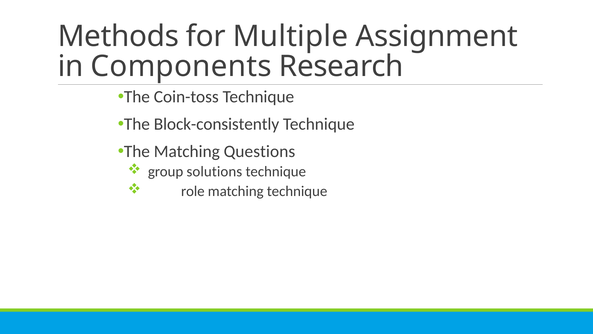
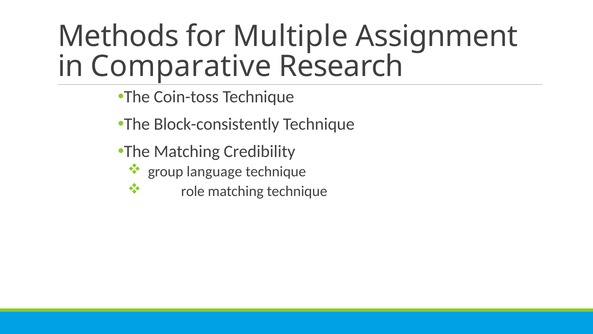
Components: Components -> Comparative (181, 66)
Questions: Questions -> Credibility (259, 151)
solutions: solutions -> language (214, 171)
